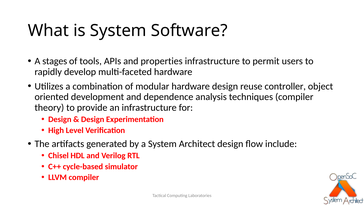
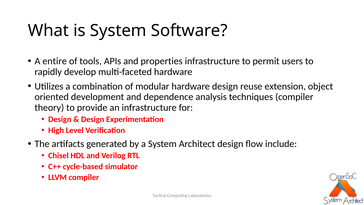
stages: stages -> entire (55, 61)
controller: controller -> extension (285, 86)
